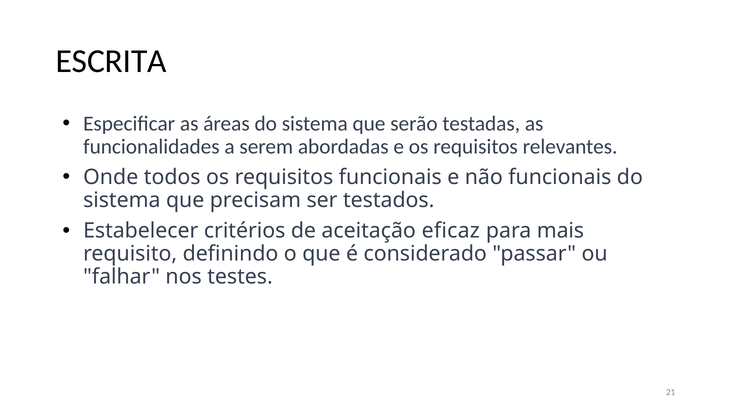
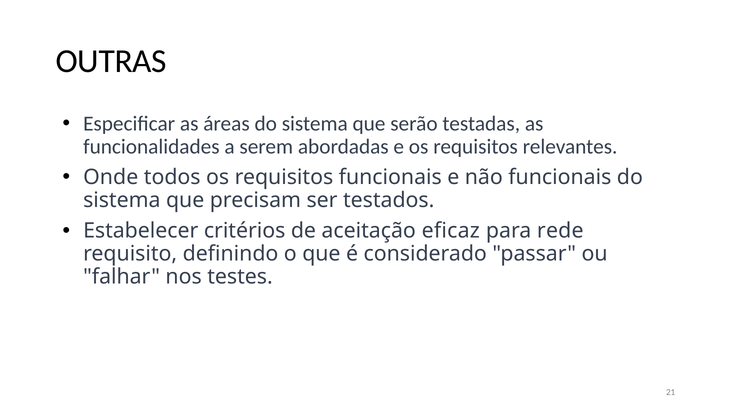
ESCRITA: ESCRITA -> OUTRAS (111, 61)
mais: mais -> rede (560, 231)
